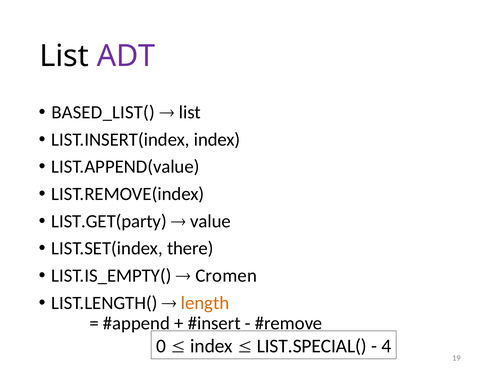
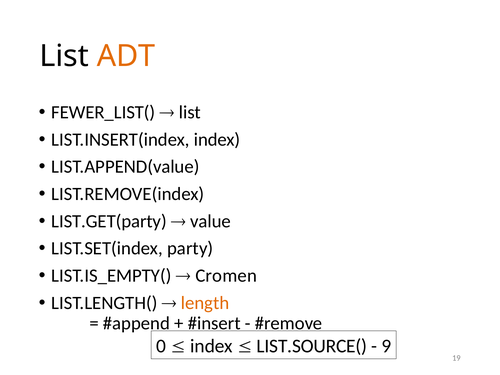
ADT colour: purple -> orange (126, 56)
BASED_LIST(: BASED_LIST( -> FEWER_LIST( (103, 112)
there: there -> party (190, 248)
LIST.SPECIAL(: LIST.SPECIAL( -> LIST.SOURCE( (312, 346)
4: 4 -> 9 (386, 346)
